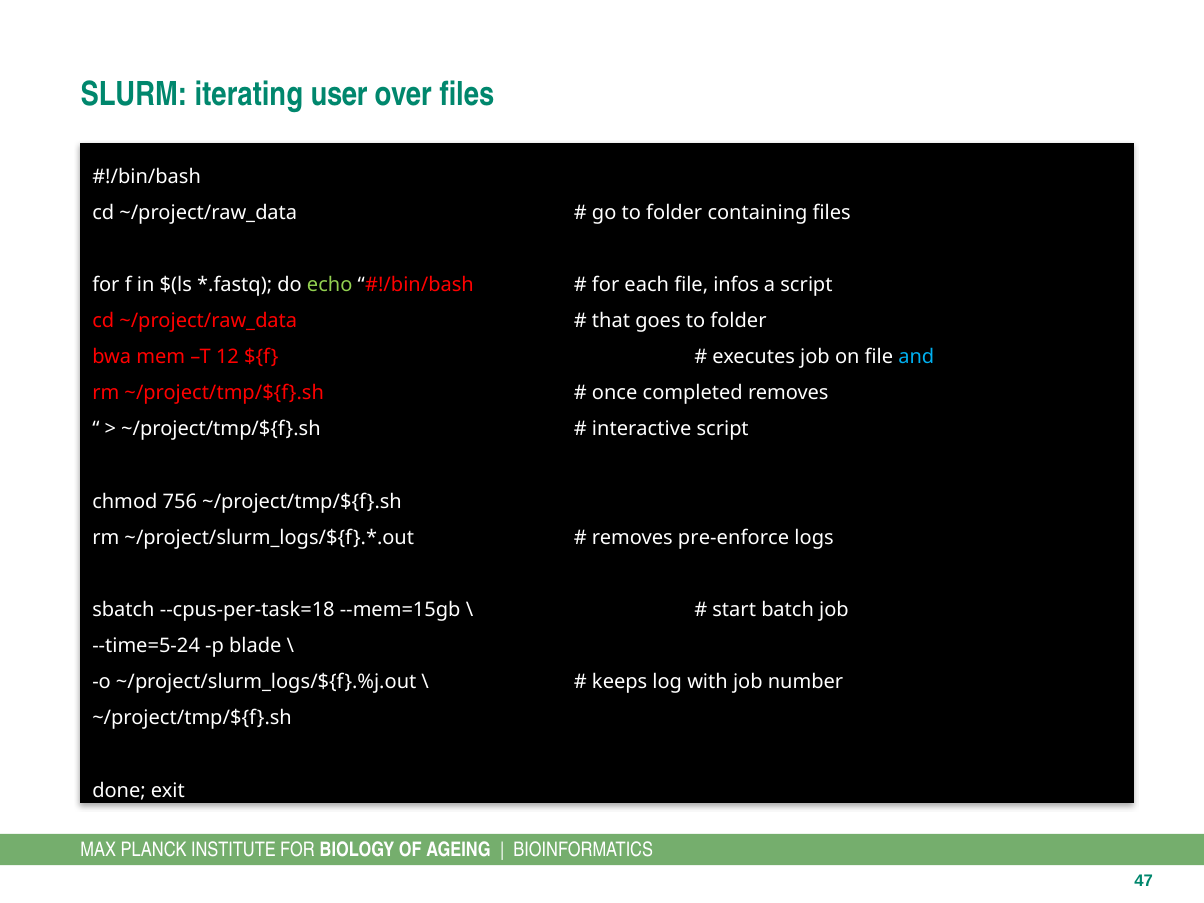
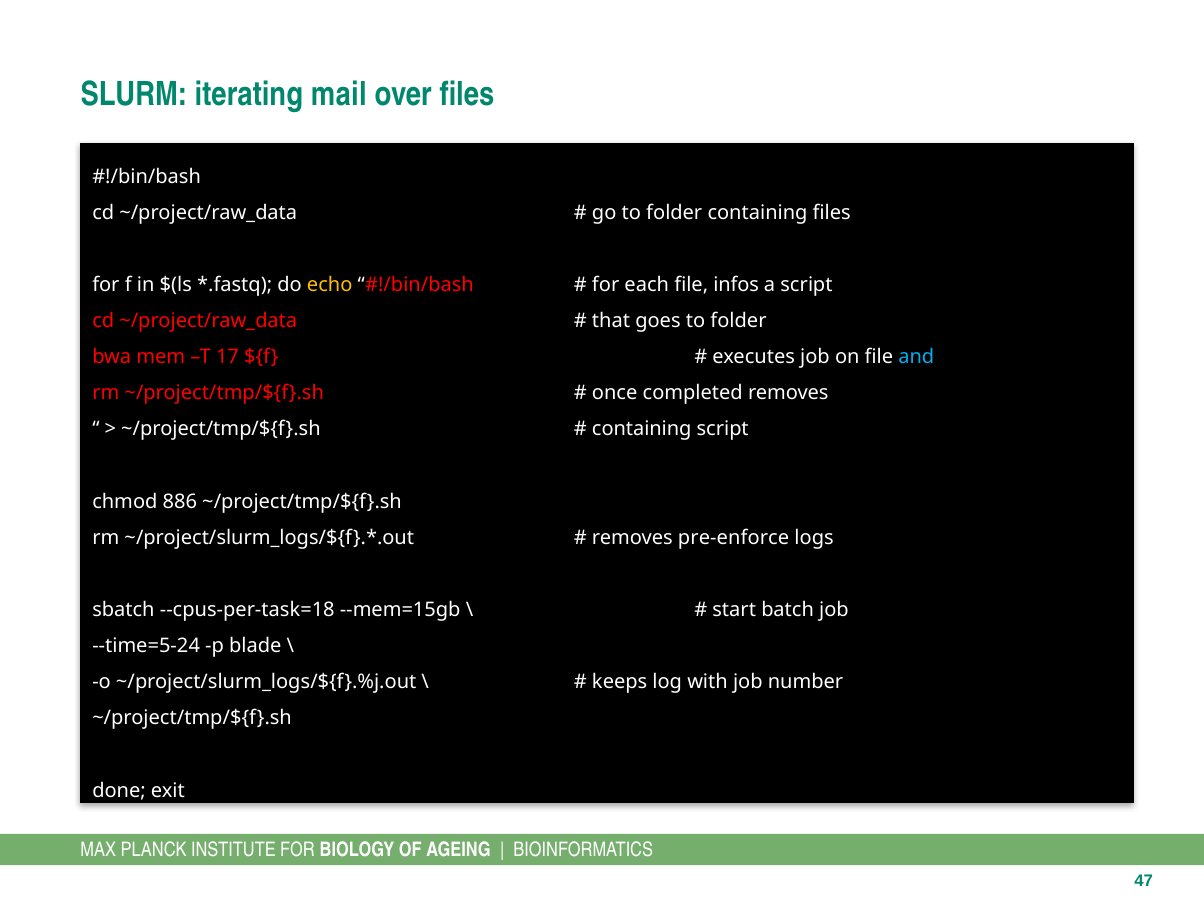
user: user -> mail (339, 95)
echo colour: light green -> yellow (330, 285)
12: 12 -> 17 (227, 357)
interactive: interactive -> containing (642, 429)
756: 756 -> 886 (180, 501)
